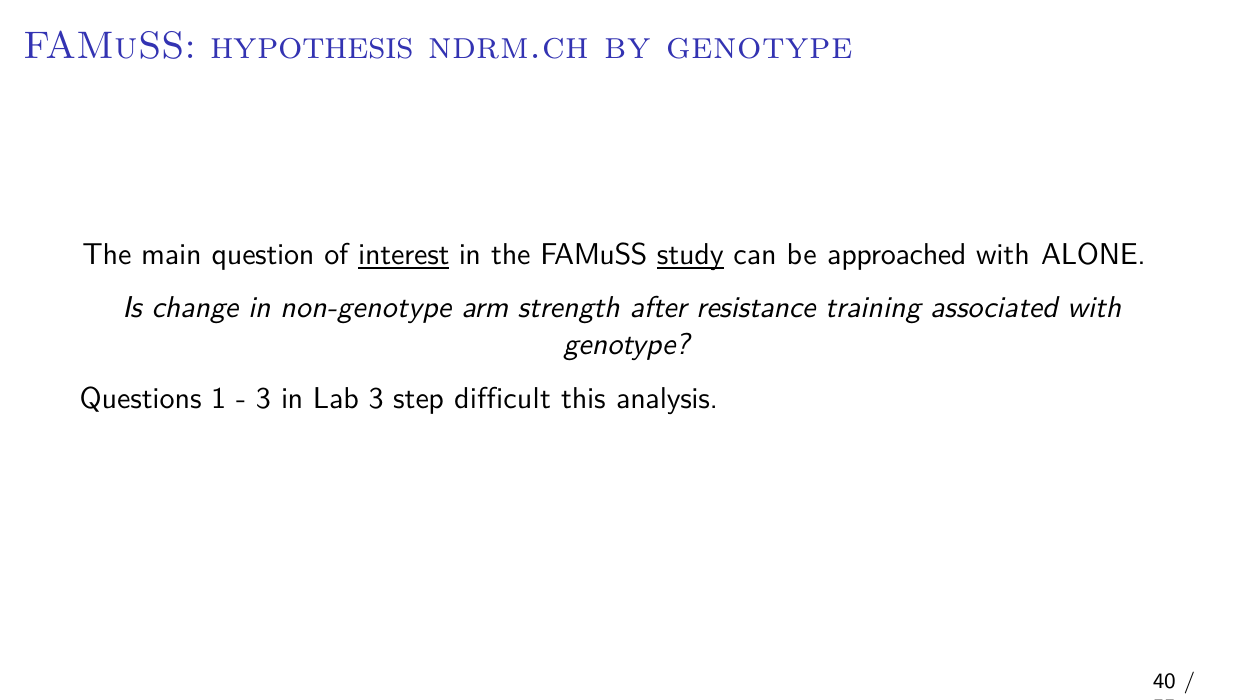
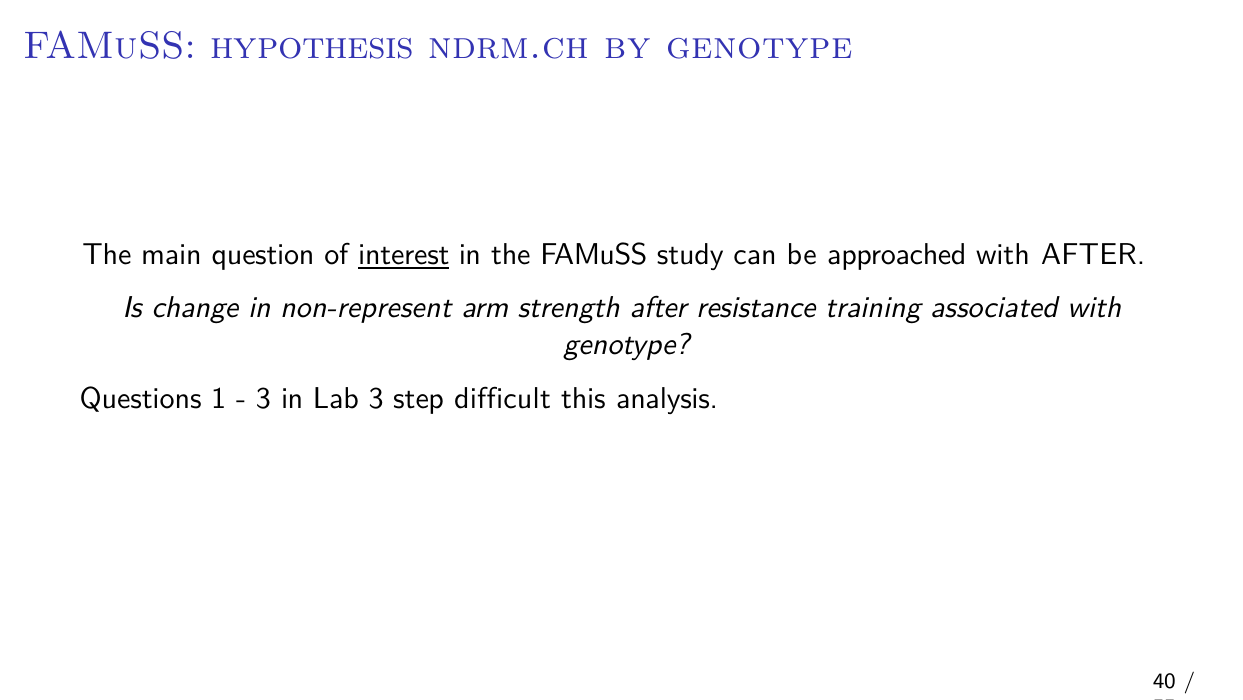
study underline: present -> none (690, 255)
with ALONE: ALONE -> AFTER (1093, 255)
non-genotype: non-genotype -> non-represent (366, 308)
